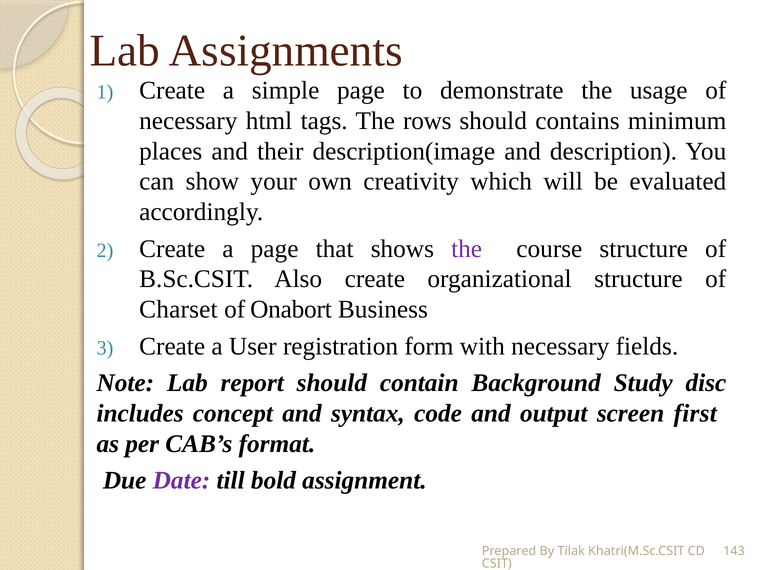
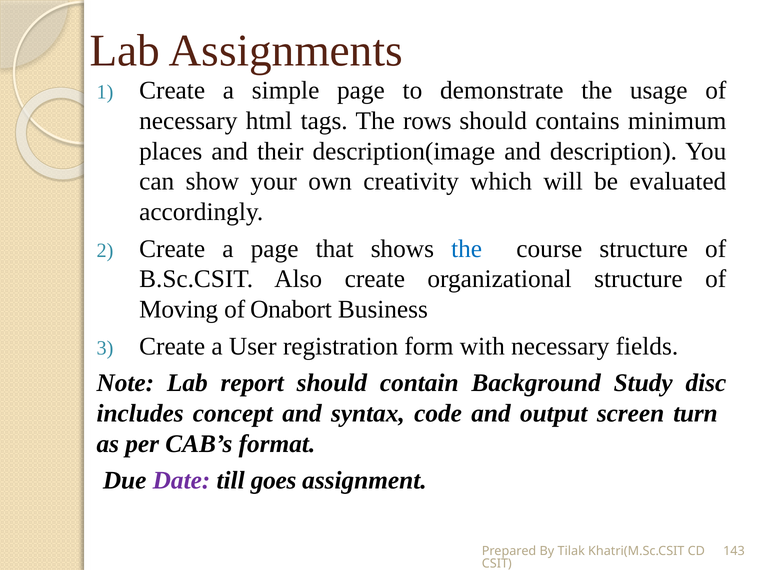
the colour: purple -> blue (467, 248)
Charset: Charset -> Moving (179, 309)
first: first -> turn (695, 413)
bold: bold -> goes (274, 480)
